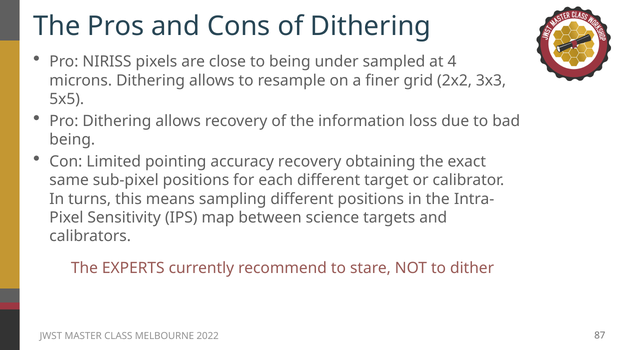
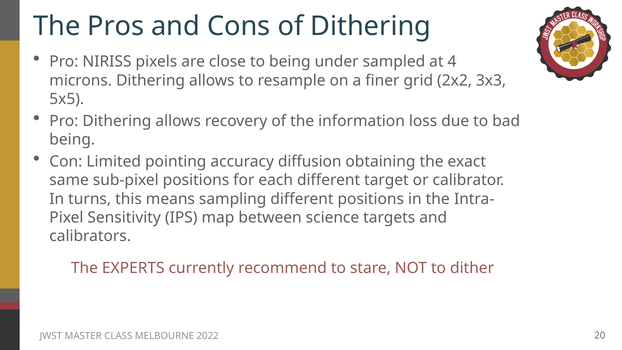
accuracy recovery: recovery -> diffusion (310, 162)
87: 87 -> 20 (600, 335)
